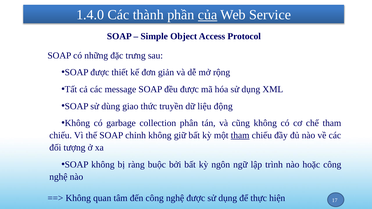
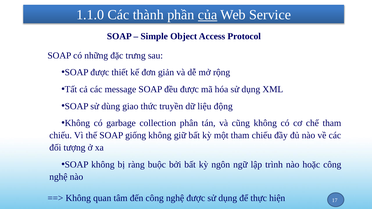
1.4.0: 1.4.0 -> 1.1.0 (90, 15)
chỉnh: chỉnh -> giống (136, 136)
tham underline: present -> none (240, 136)
